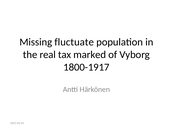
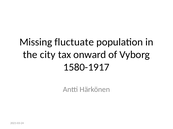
real: real -> city (48, 55)
marked: marked -> onward (90, 55)
1800-1917: 1800-1917 -> 1580-1917 (86, 68)
